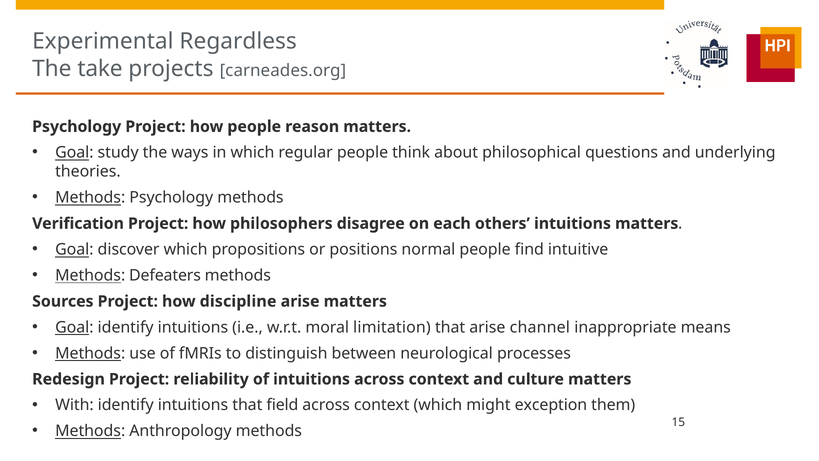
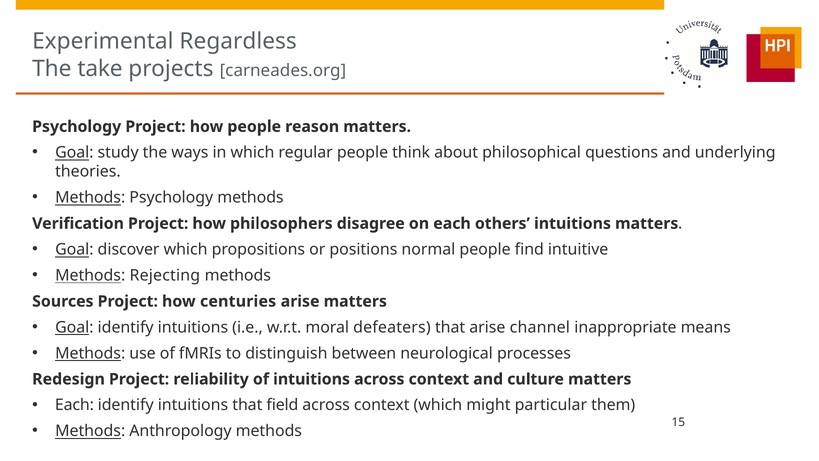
Defeaters: Defeaters -> Rejecting (165, 275)
discipline: discipline -> centuries (238, 301)
limitation: limitation -> defeaters (392, 327)
With: With -> Each (74, 405)
exception: exception -> particular (551, 405)
